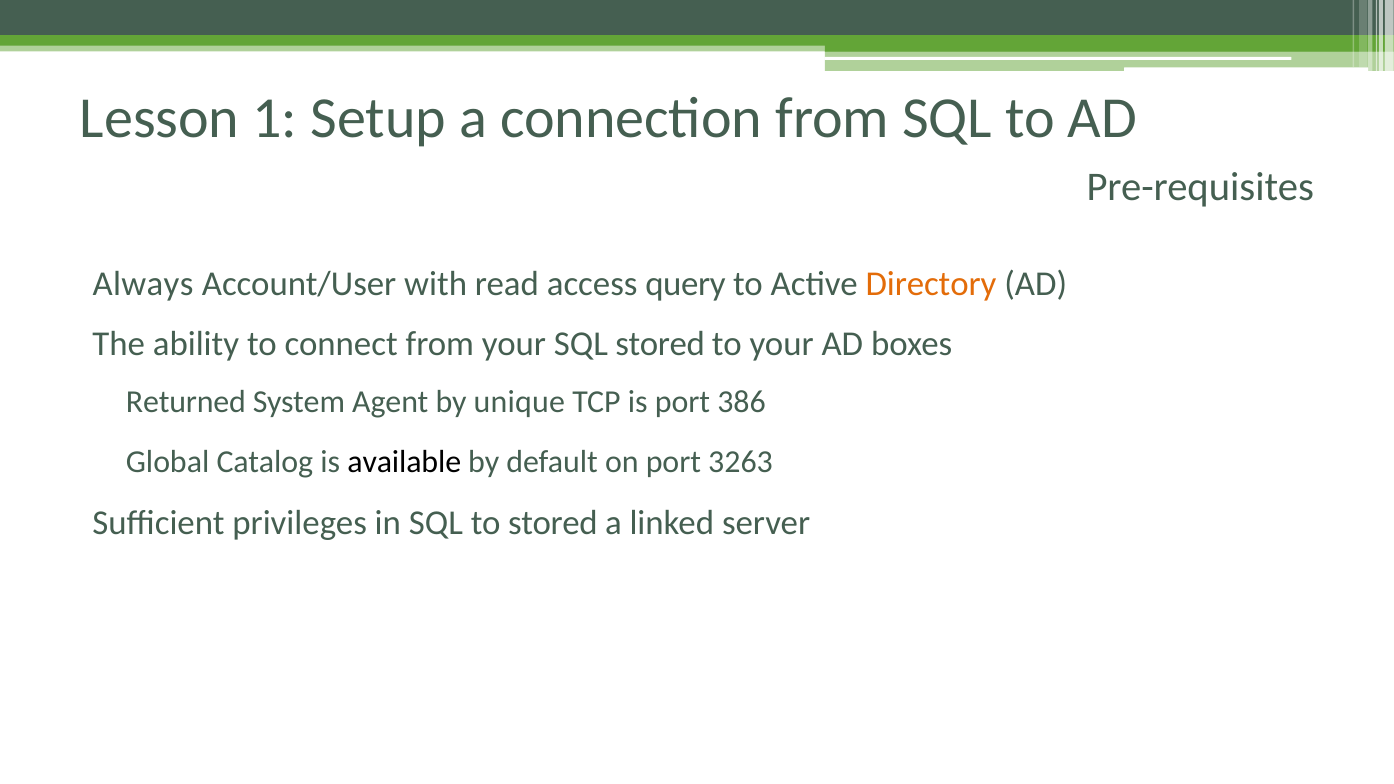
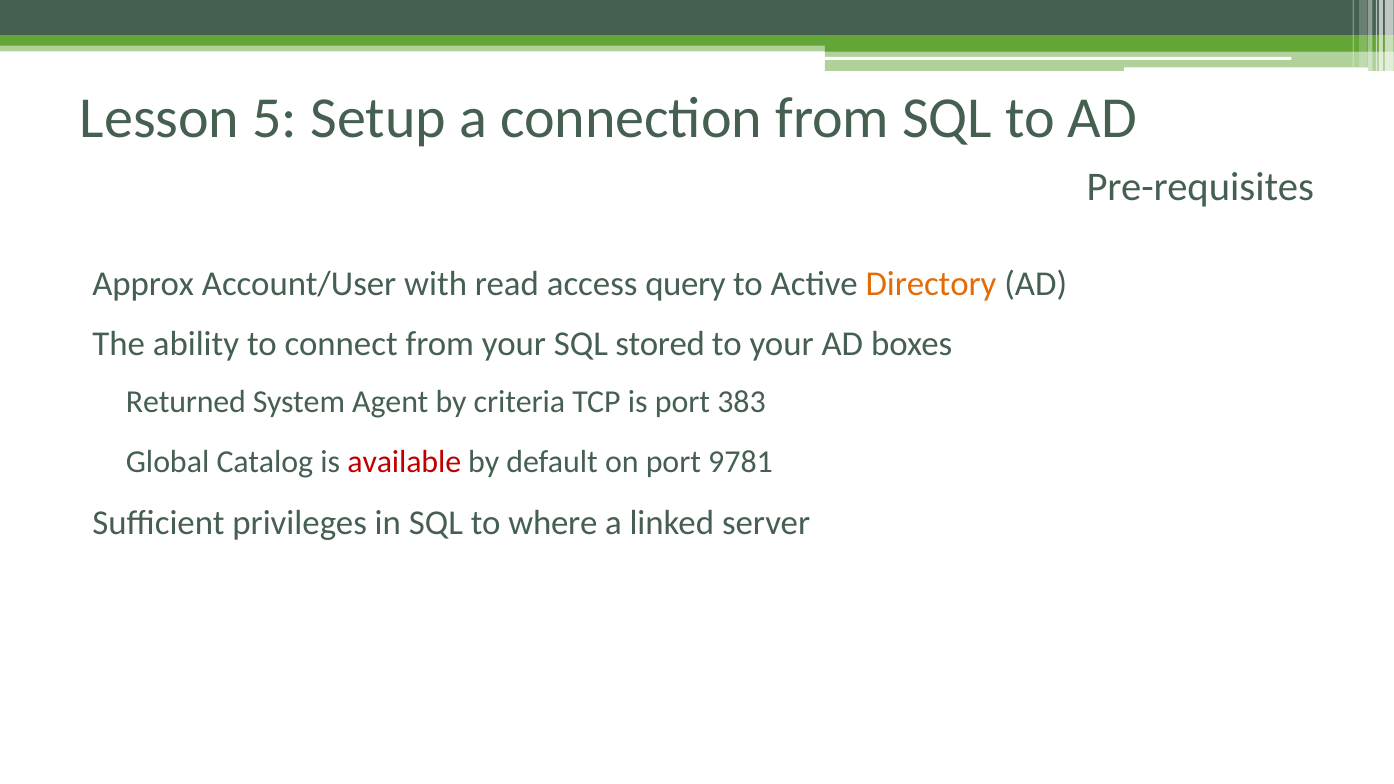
1: 1 -> 5 (275, 118)
Always: Always -> Approx (143, 284)
unique: unique -> criteria (519, 402)
386: 386 -> 383 (742, 402)
available colour: black -> red (404, 462)
3263: 3263 -> 9781 (741, 462)
to stored: stored -> where (553, 524)
